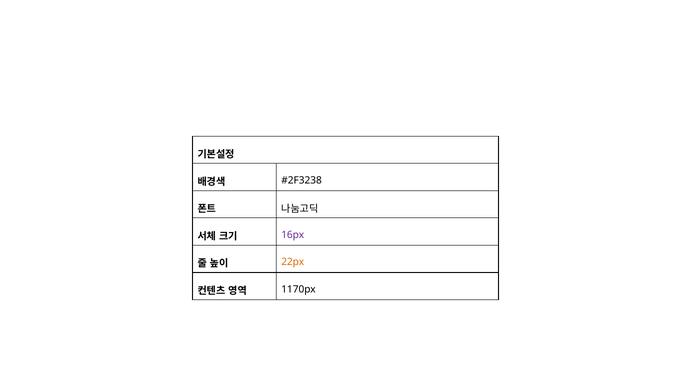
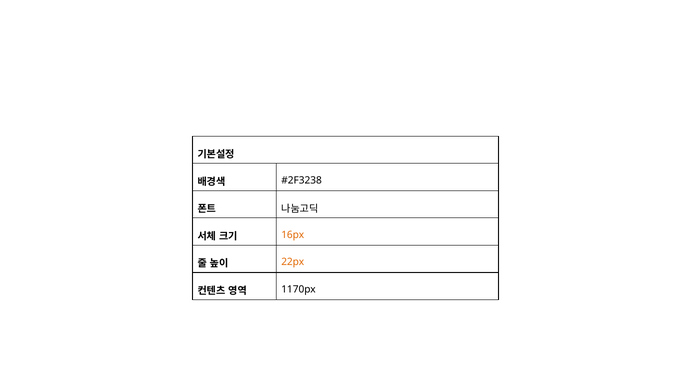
16px colour: purple -> orange (293, 235)
